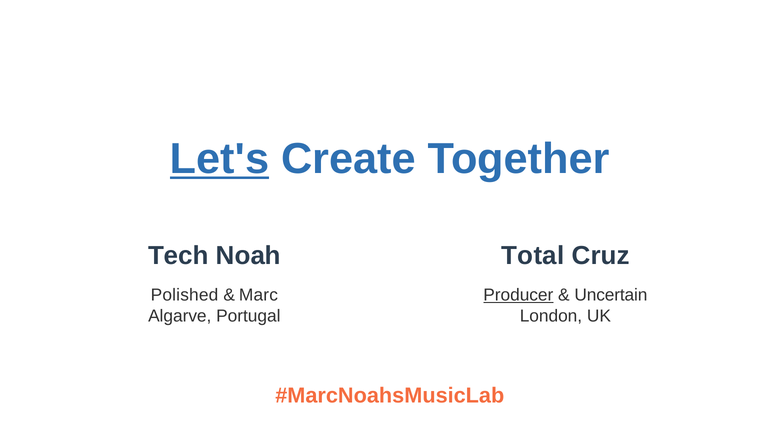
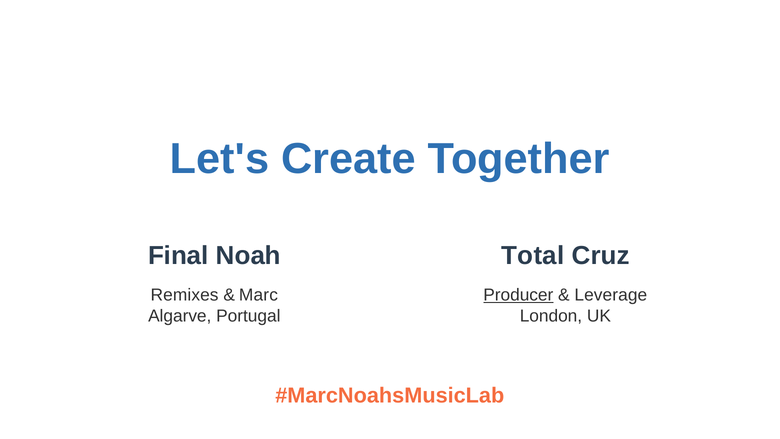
Let's underline: present -> none (220, 159)
Tech: Tech -> Final (178, 255)
Polished: Polished -> Remixes (185, 295)
Uncertain: Uncertain -> Leverage (611, 295)
